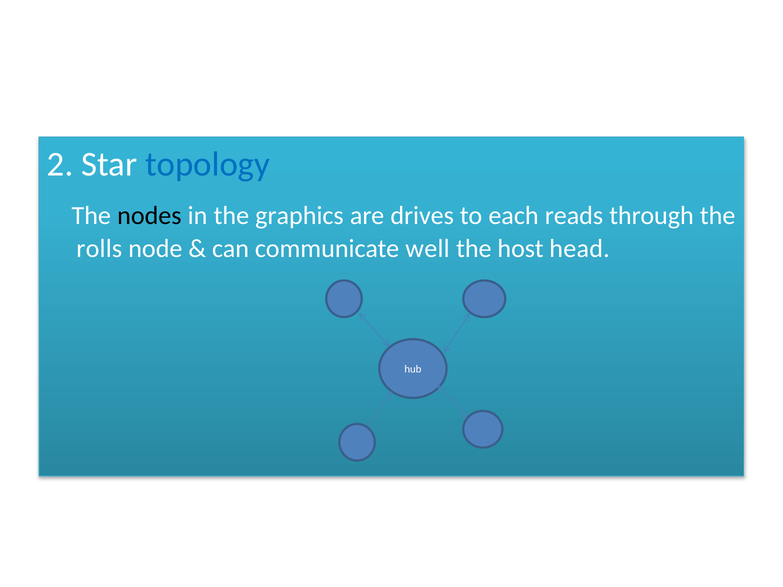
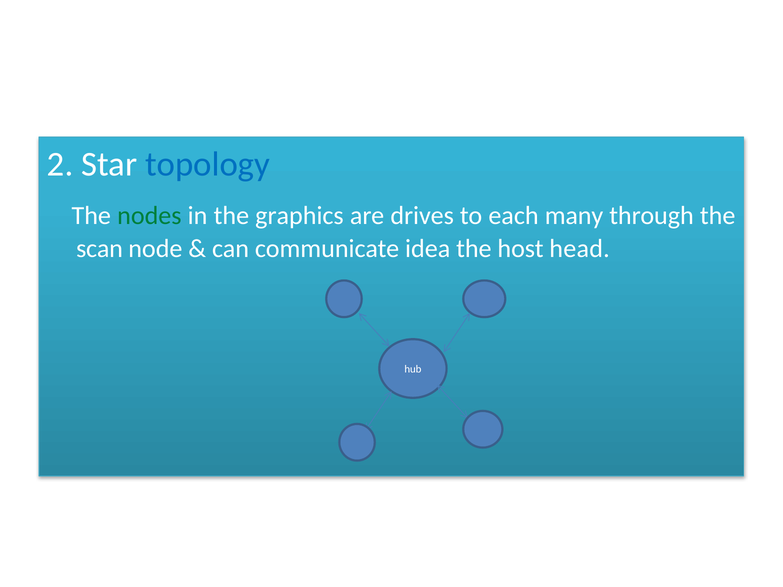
nodes colour: black -> green (149, 216)
reads: reads -> many (574, 216)
rolls: rolls -> scan (100, 249)
well: well -> idea (428, 249)
